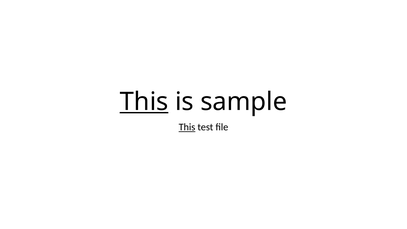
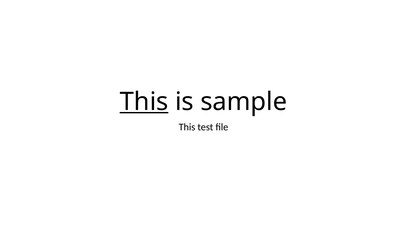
This underline: present -> none (187, 127)
